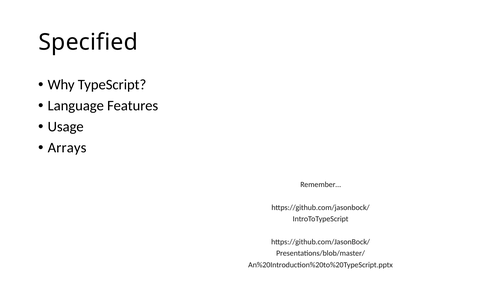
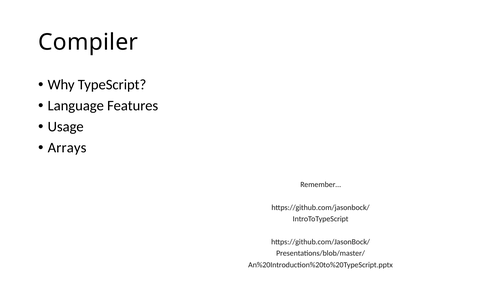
Specified: Specified -> Compiler (88, 42)
